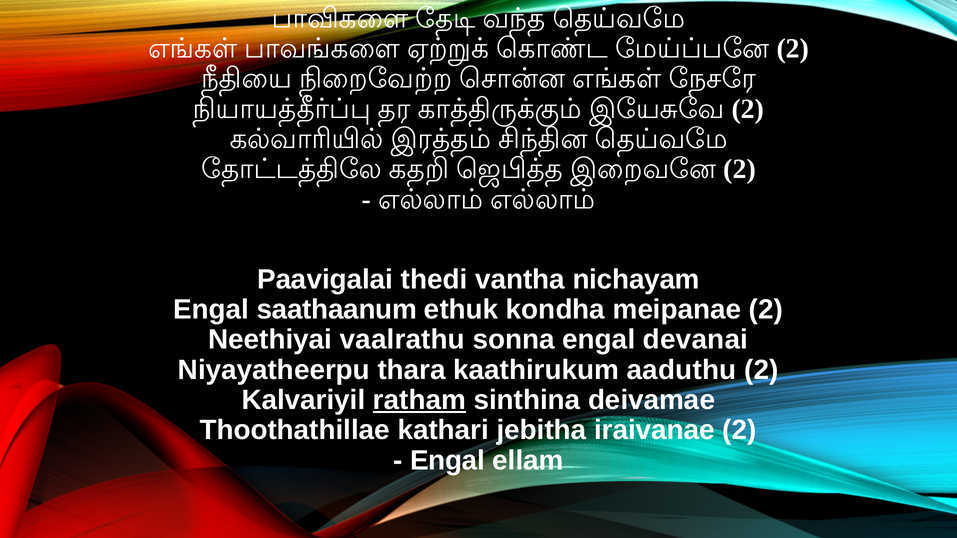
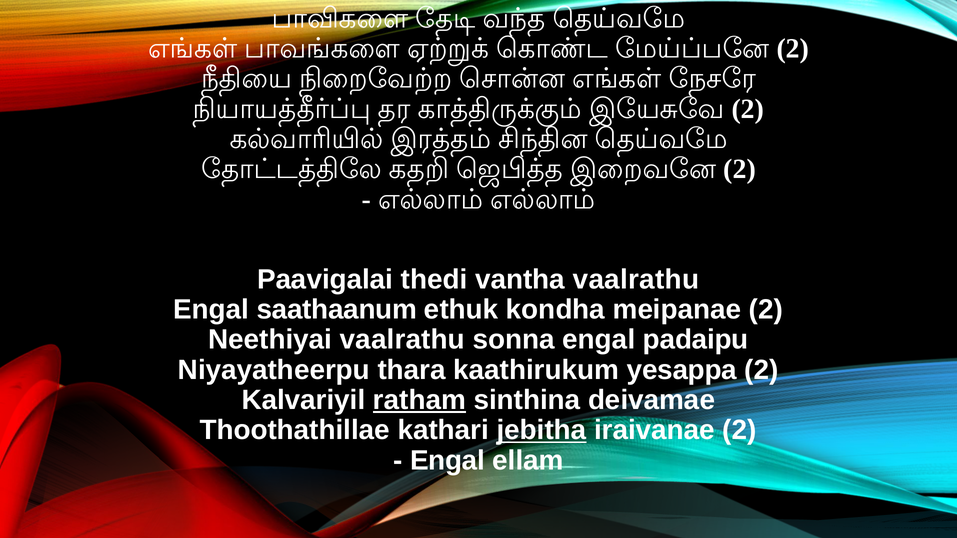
vantha nichayam: nichayam -> vaalrathu (636, 280)
devanai: devanai -> padaipu (696, 340)
aaduthu: aaduthu -> yesappa (682, 370)
jebitha underline: none -> present (541, 430)
